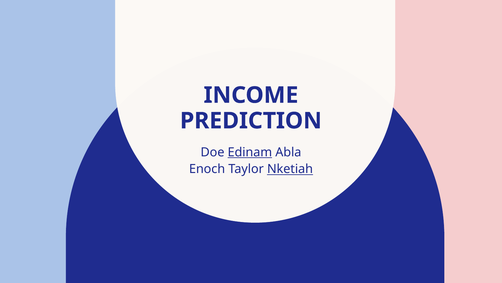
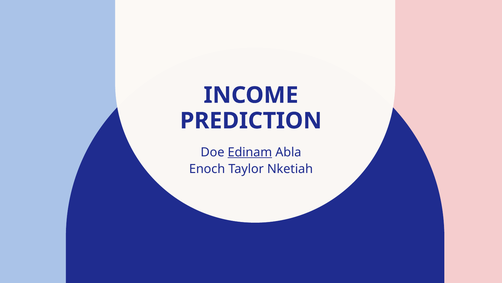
Nketiah underline: present -> none (290, 169)
